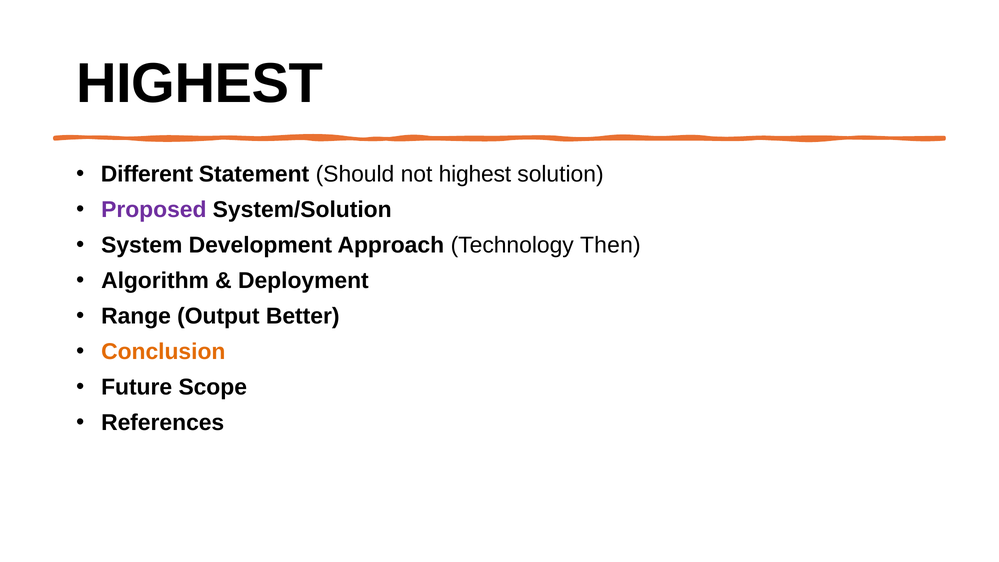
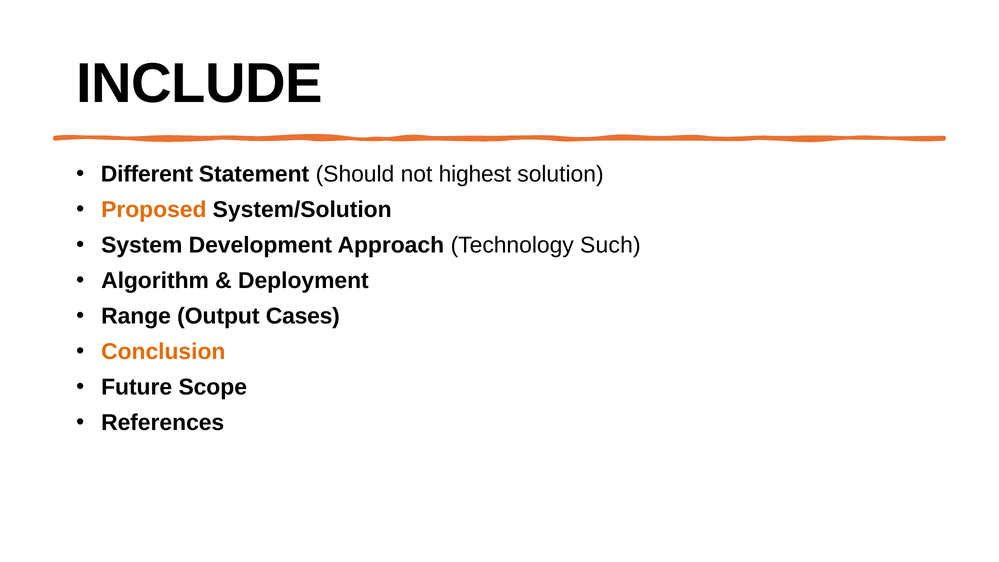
HIGHEST: HIGHEST -> INCLUDE (200, 84)
Proposed colour: purple -> orange (154, 210)
Then: Then -> Such (610, 245)
Better: Better -> Cases (303, 316)
